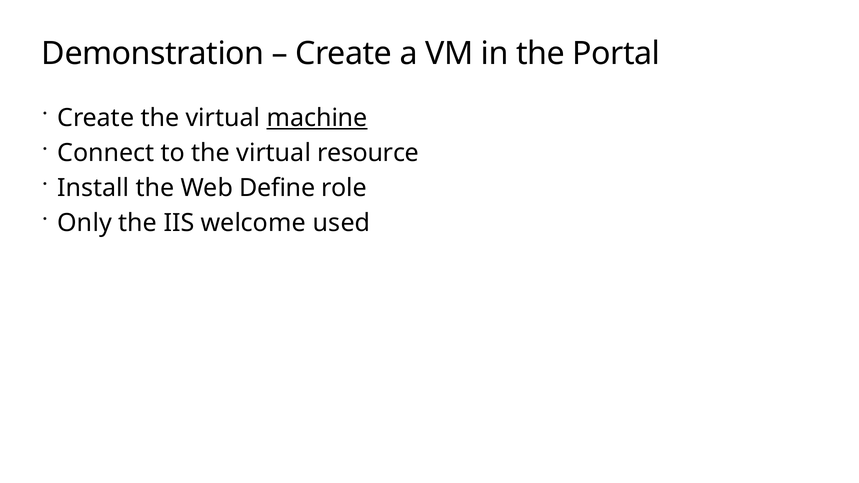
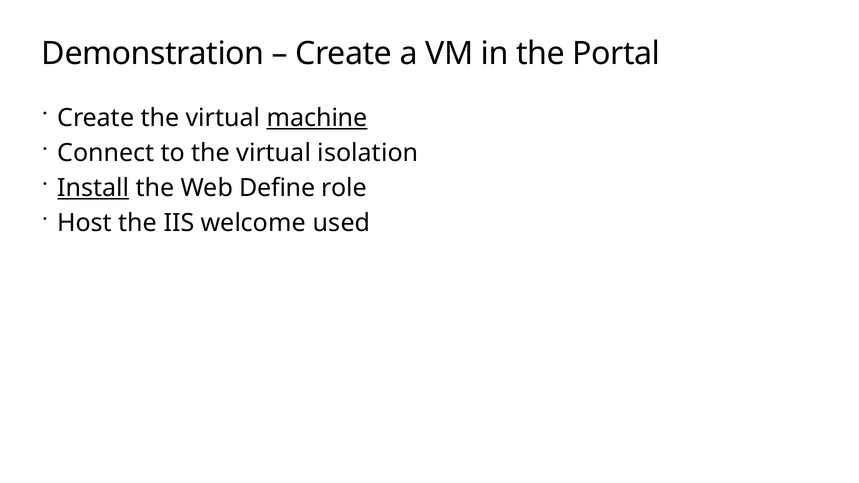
resource: resource -> isolation (368, 153)
Install underline: none -> present (93, 188)
Only: Only -> Host (85, 223)
